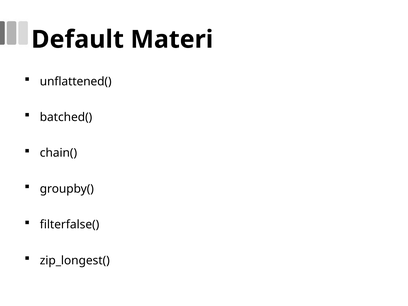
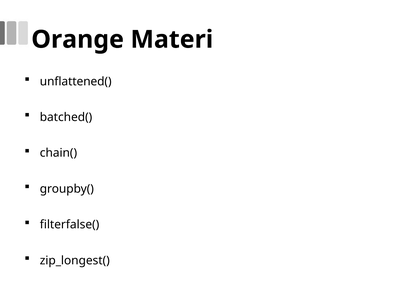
Default: Default -> Orange (78, 39)
